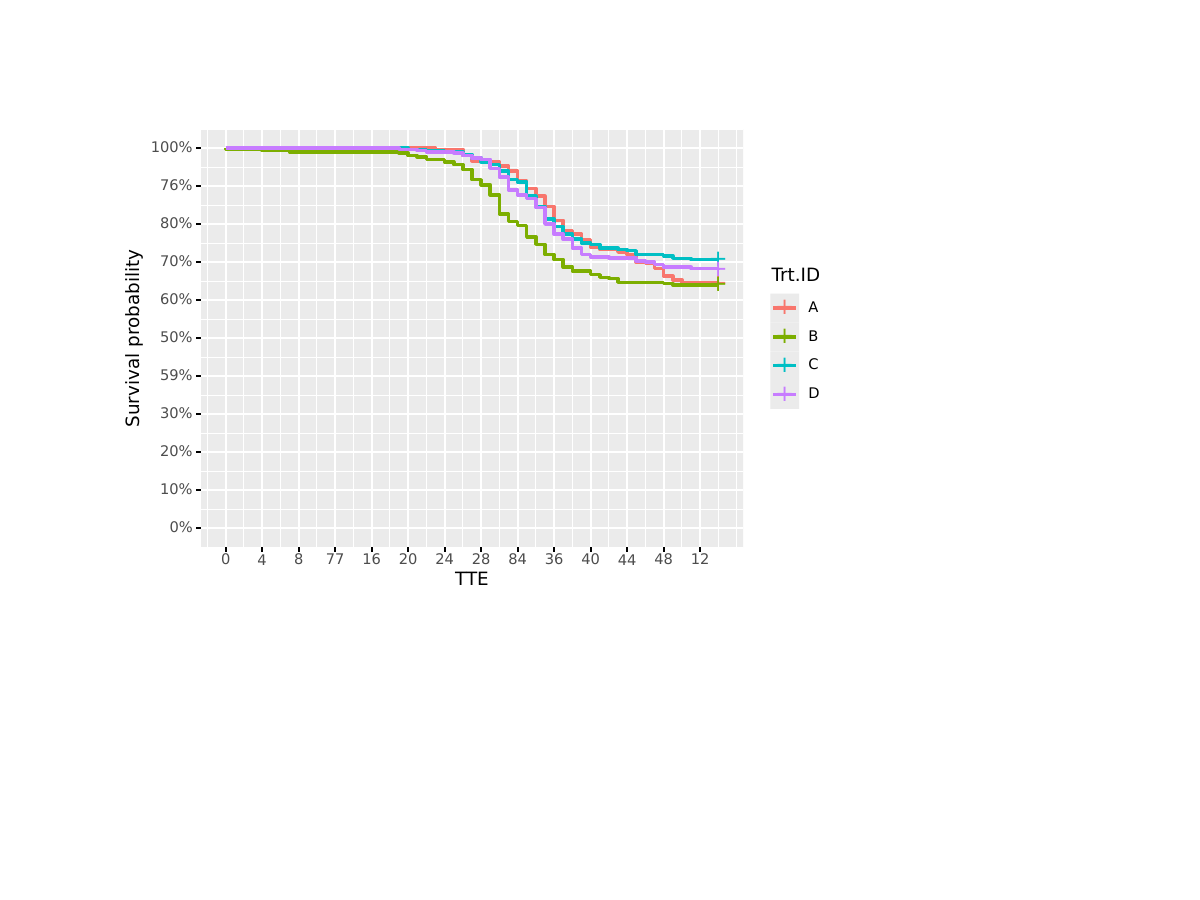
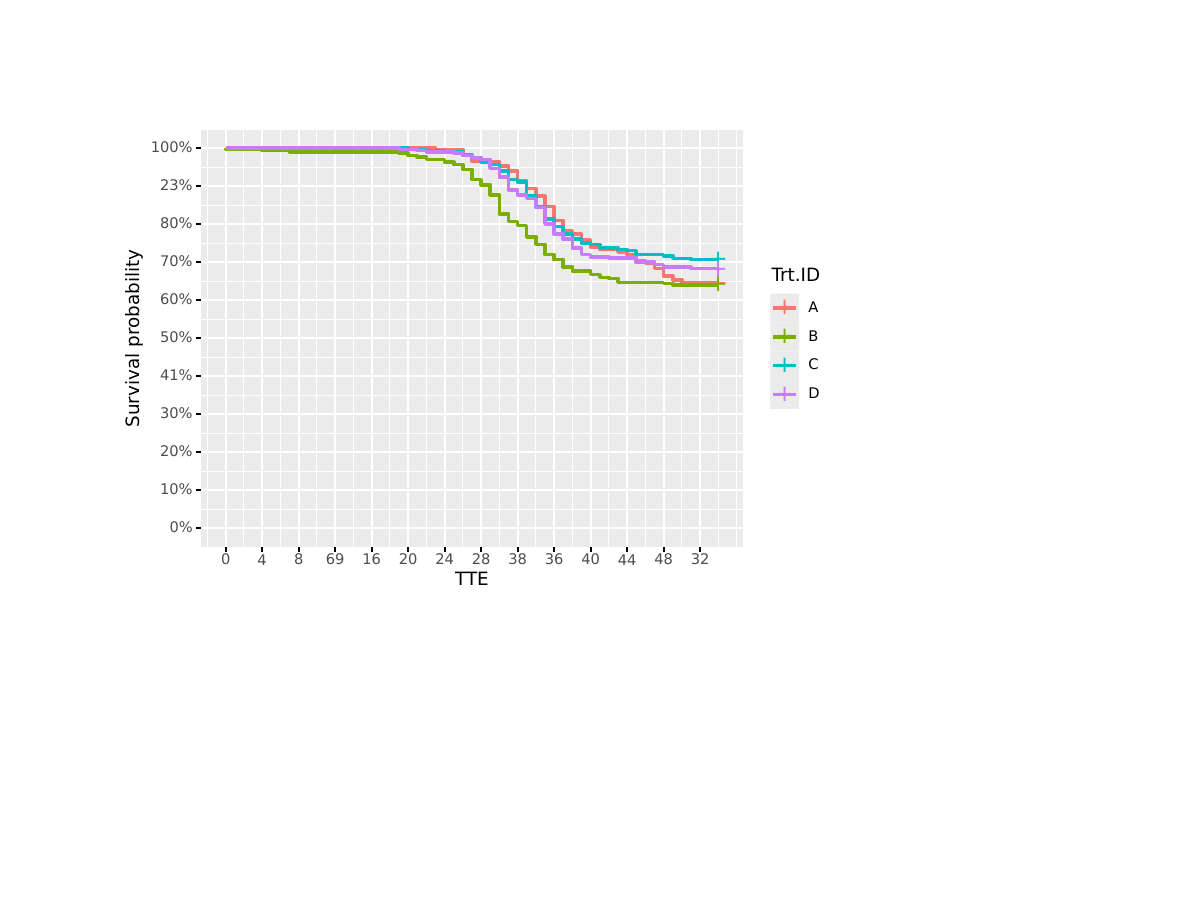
76%: 76% -> 23% (176, 185)
59%: 59% -> 41% (176, 375)
77: 77 -> 69 (335, 560)
84: 84 -> 38 (518, 560)
12: 12 -> 32 (700, 560)
